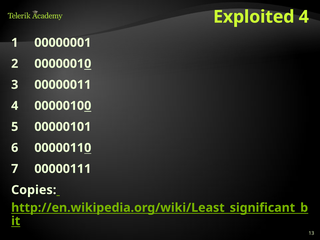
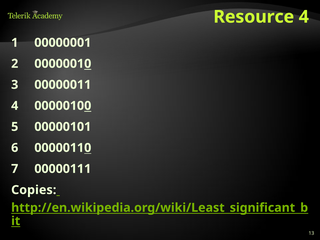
Exploited: Exploited -> Resource (254, 17)
